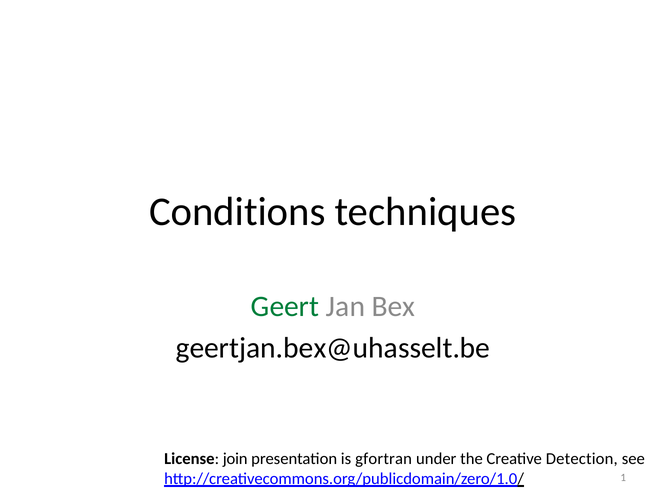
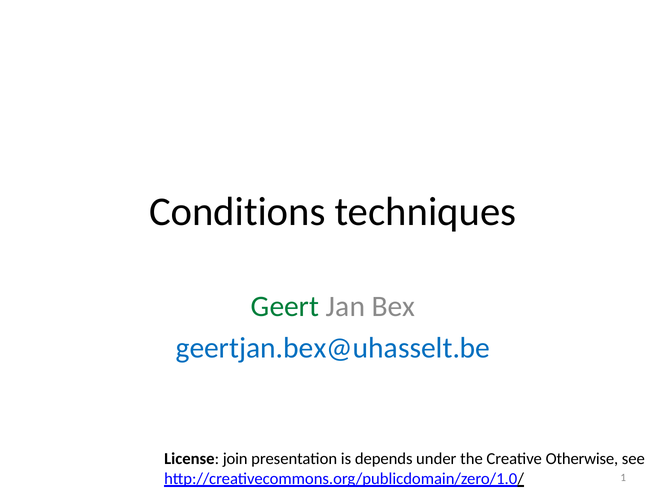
geertjan.bex@uhasselt.be colour: black -> blue (333, 348)
gfortran: gfortran -> depends (384, 458)
Detection: Detection -> Otherwise (582, 458)
